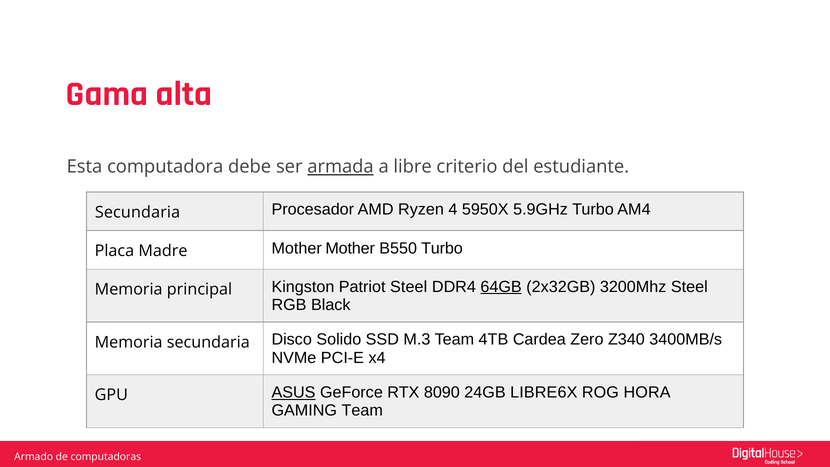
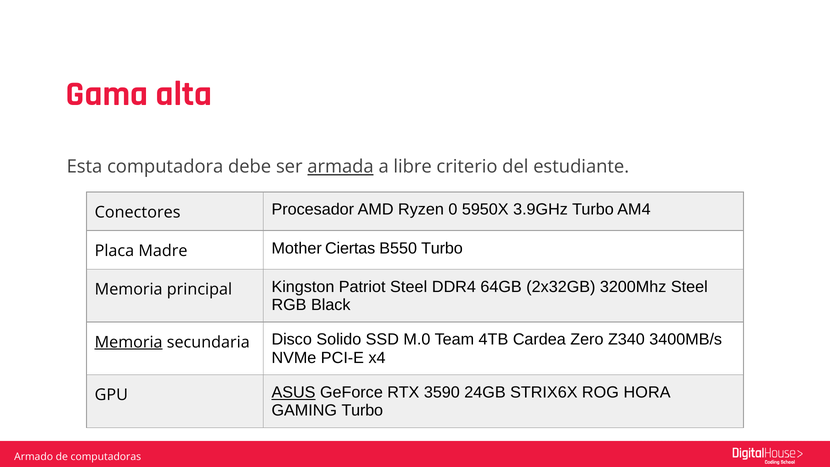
Secundaria: Secundaria -> Conectores (138, 212)
4: 4 -> 0 (453, 210)
5.9GHz: 5.9GHz -> 3.9GHz (541, 210)
Mother Mother: Mother -> Ciertas (350, 248)
64GB underline: present -> none (501, 287)
Memoria underline: none -> present (129, 342)
M.3: M.3 -> M.0 (417, 340)
8090: 8090 -> 3590 (442, 392)
LIBRE6X: LIBRE6X -> STRIX6X (544, 392)
GAMING Team: Team -> Turbo (362, 410)
